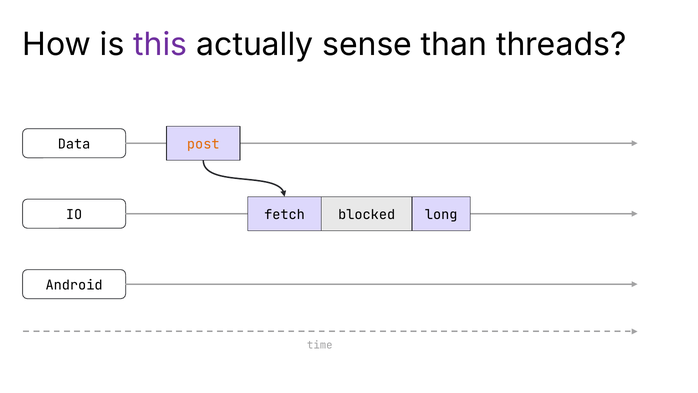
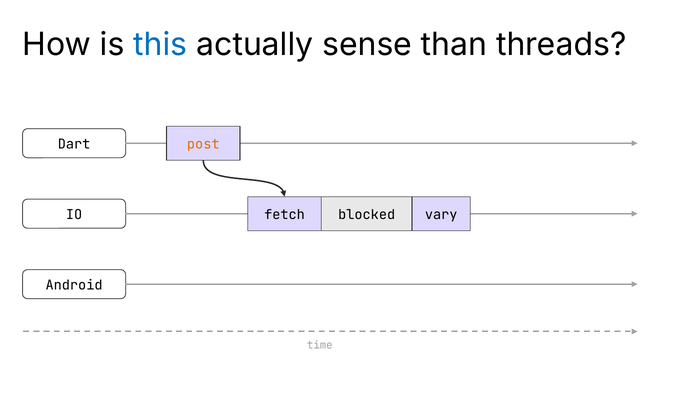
this colour: purple -> blue (160, 45)
Data: Data -> Dart (74, 144)
long: long -> vary (441, 214)
